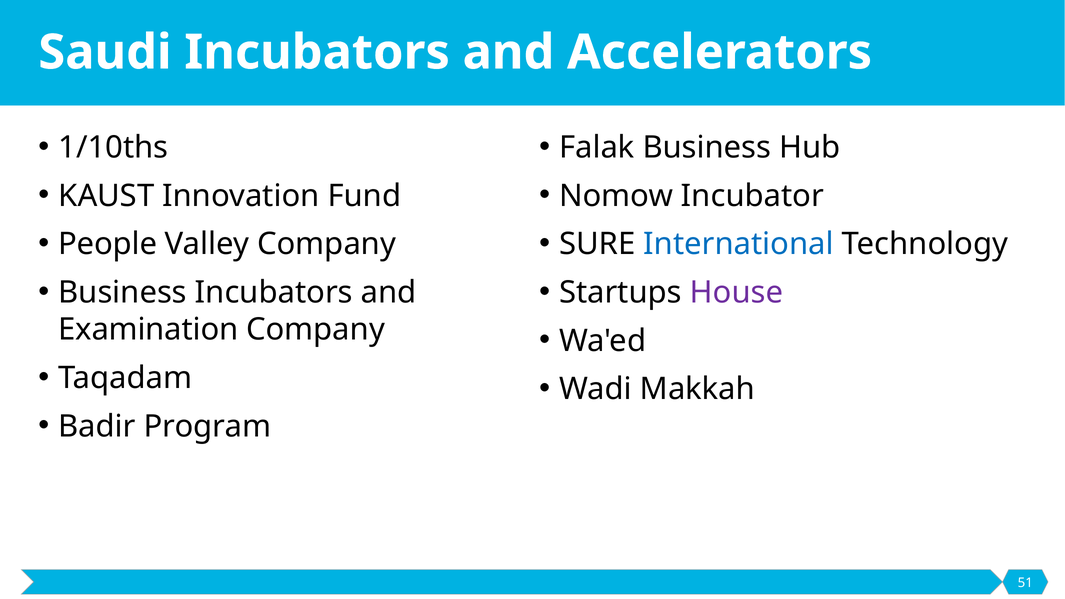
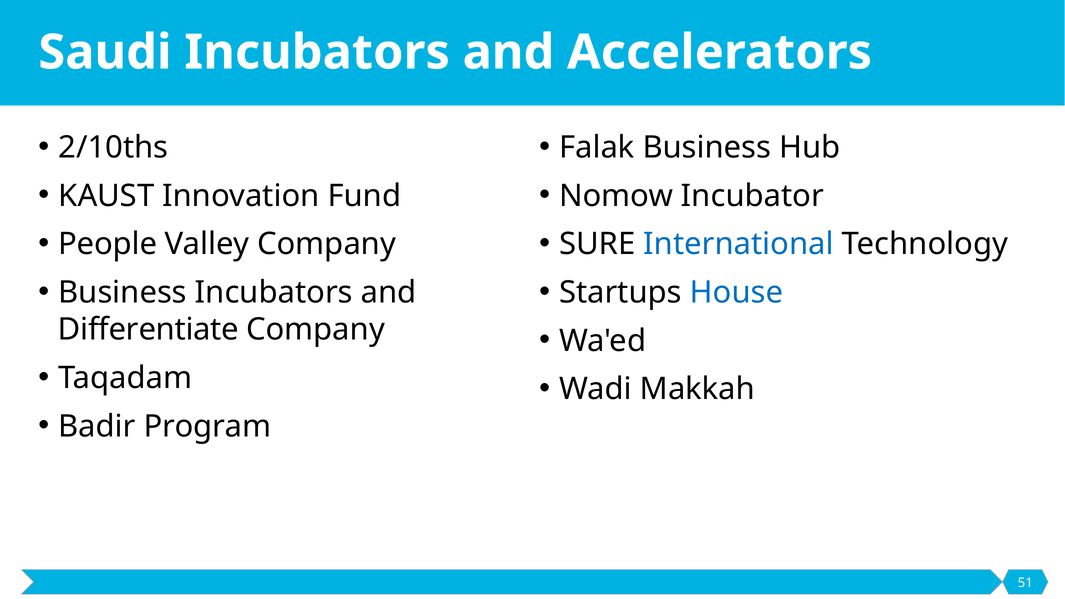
1/10ths: 1/10ths -> 2/10ths (113, 148)
House colour: purple -> blue (736, 293)
Examination: Examination -> Differentiate (148, 330)
